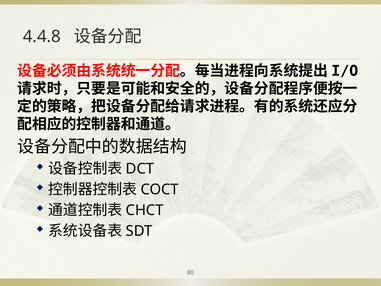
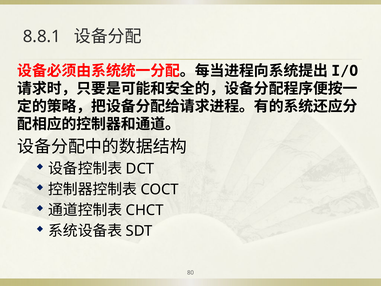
4.4.8: 4.4.8 -> 8.8.1 (42, 36)
